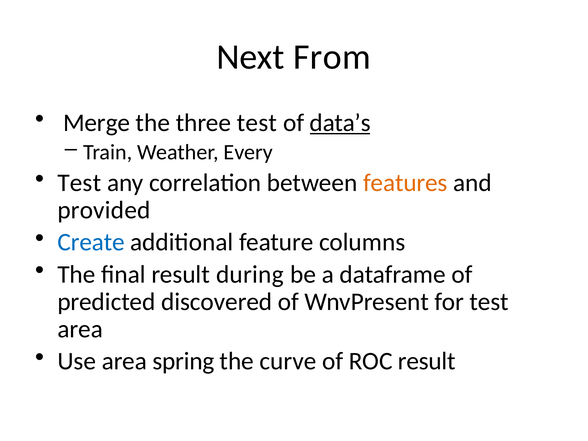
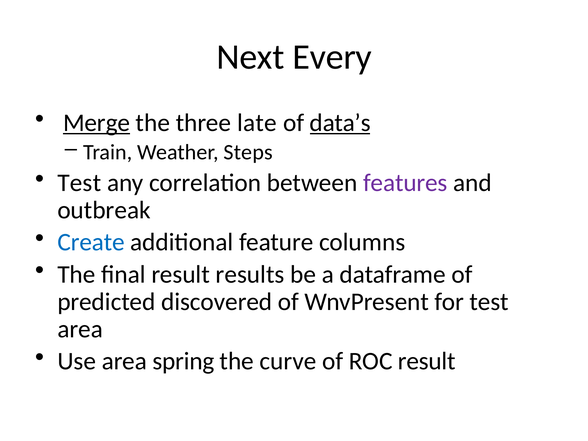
From: From -> Every (332, 57)
Merge underline: none -> present (97, 123)
three test: test -> late (257, 123)
Every: Every -> Steps (248, 152)
features colour: orange -> purple (405, 183)
provided: provided -> outbreak (104, 210)
during: during -> results (250, 274)
